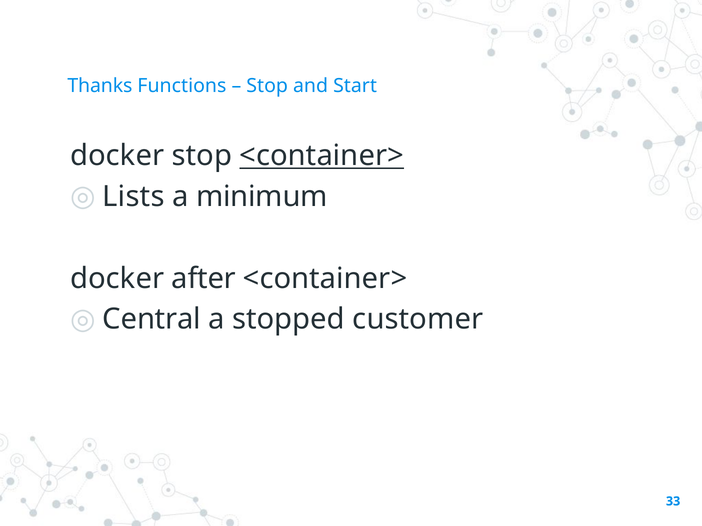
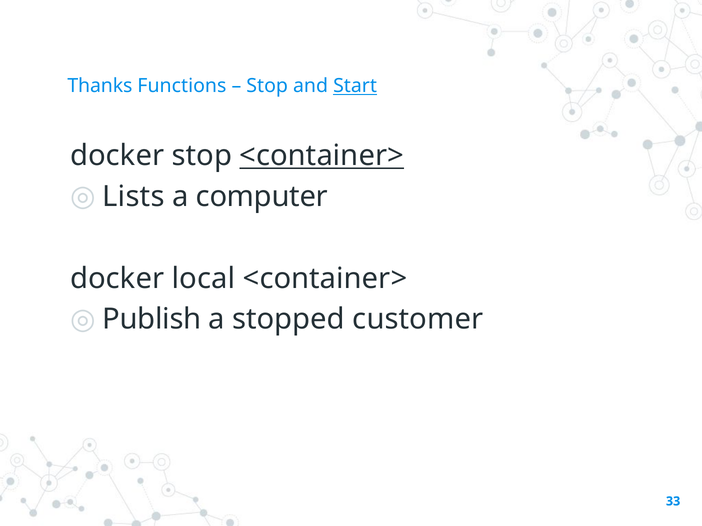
Start underline: none -> present (355, 86)
minimum: minimum -> computer (262, 197)
after: after -> local (203, 279)
Central: Central -> Publish (152, 320)
